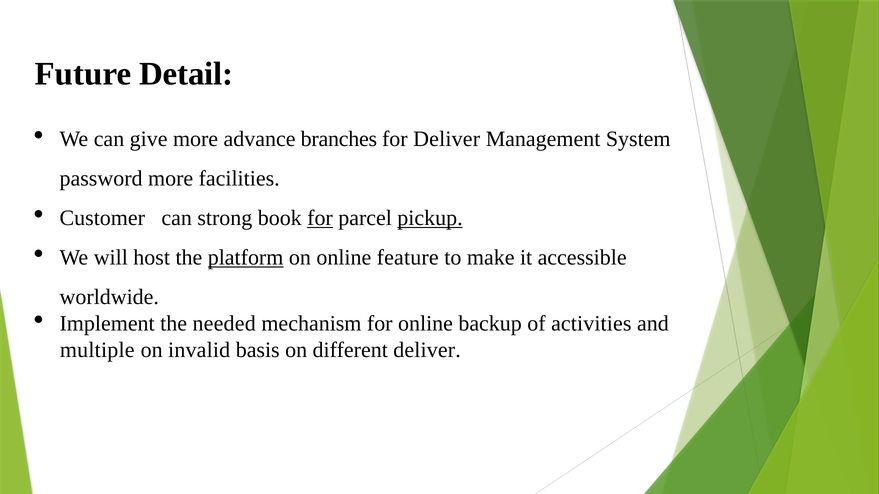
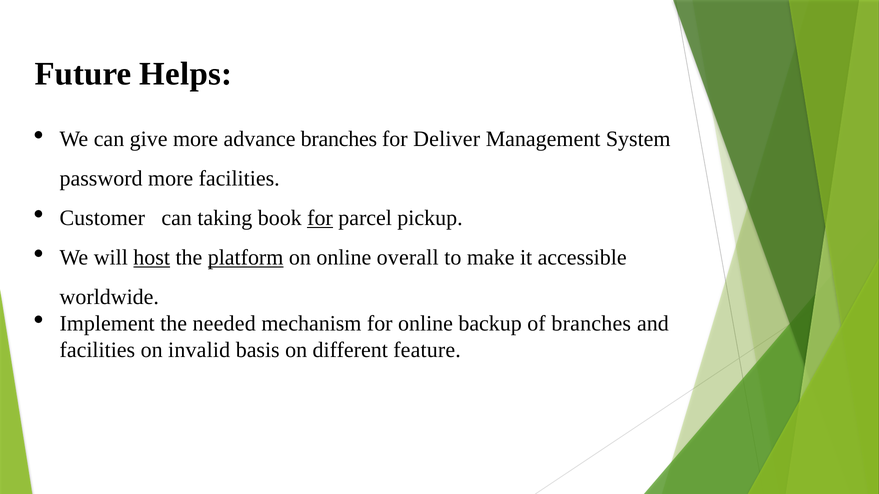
Detail: Detail -> Helps (186, 74)
strong: strong -> taking (225, 218)
pickup underline: present -> none (430, 218)
host underline: none -> present (152, 258)
feature: feature -> overall (408, 258)
of activities: activities -> branches (591, 324)
multiple: multiple -> facilities (97, 350)
different deliver: deliver -> feature (427, 350)
